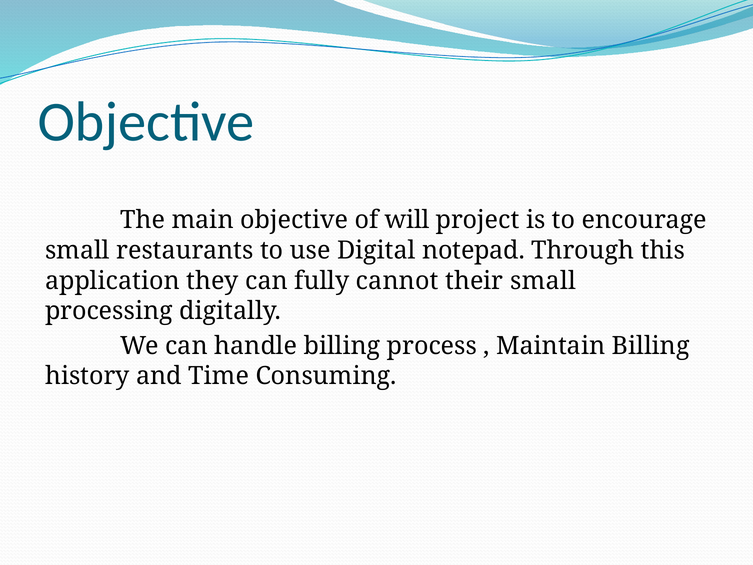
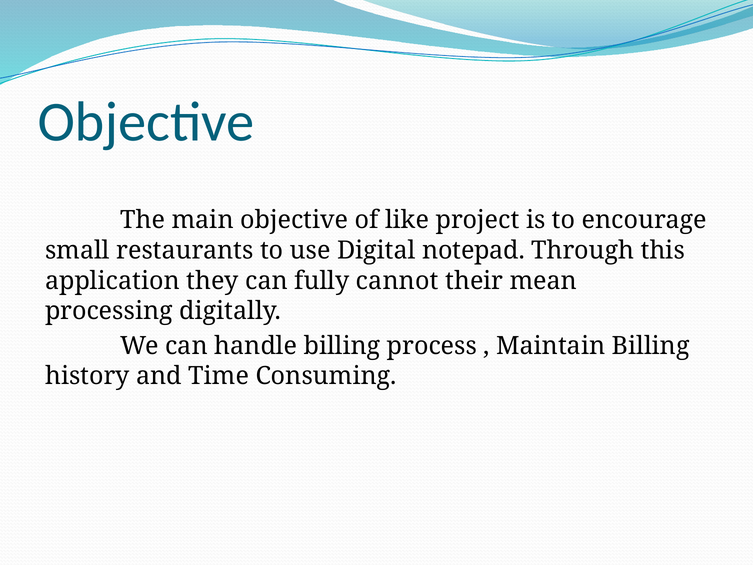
will: will -> like (407, 220)
their small: small -> mean (543, 281)
